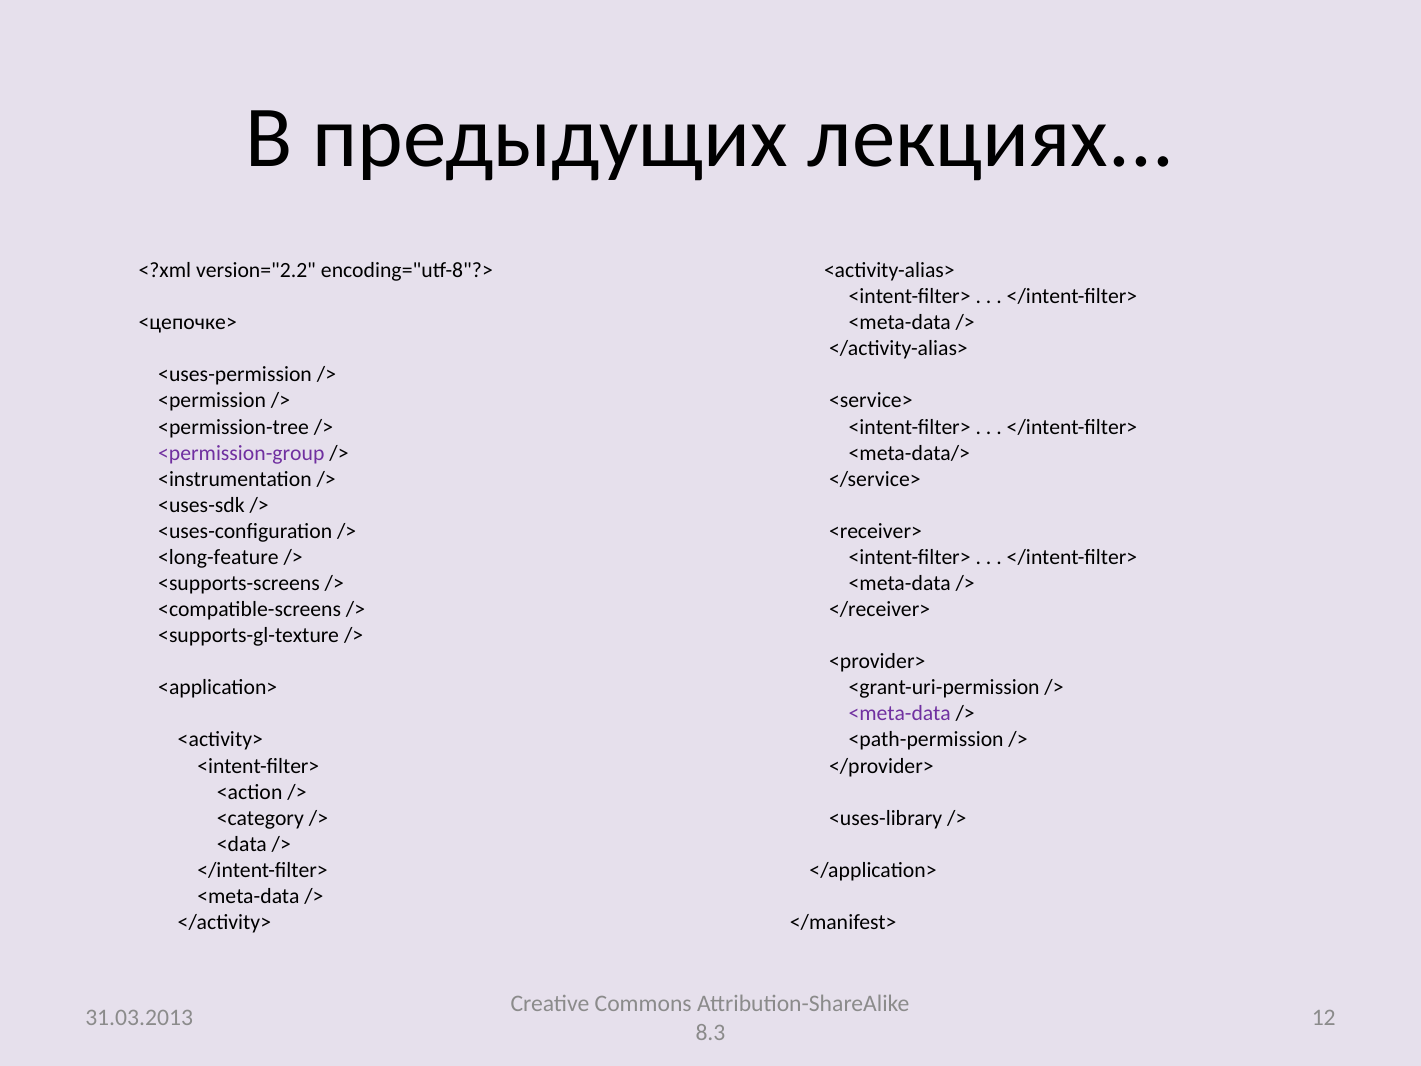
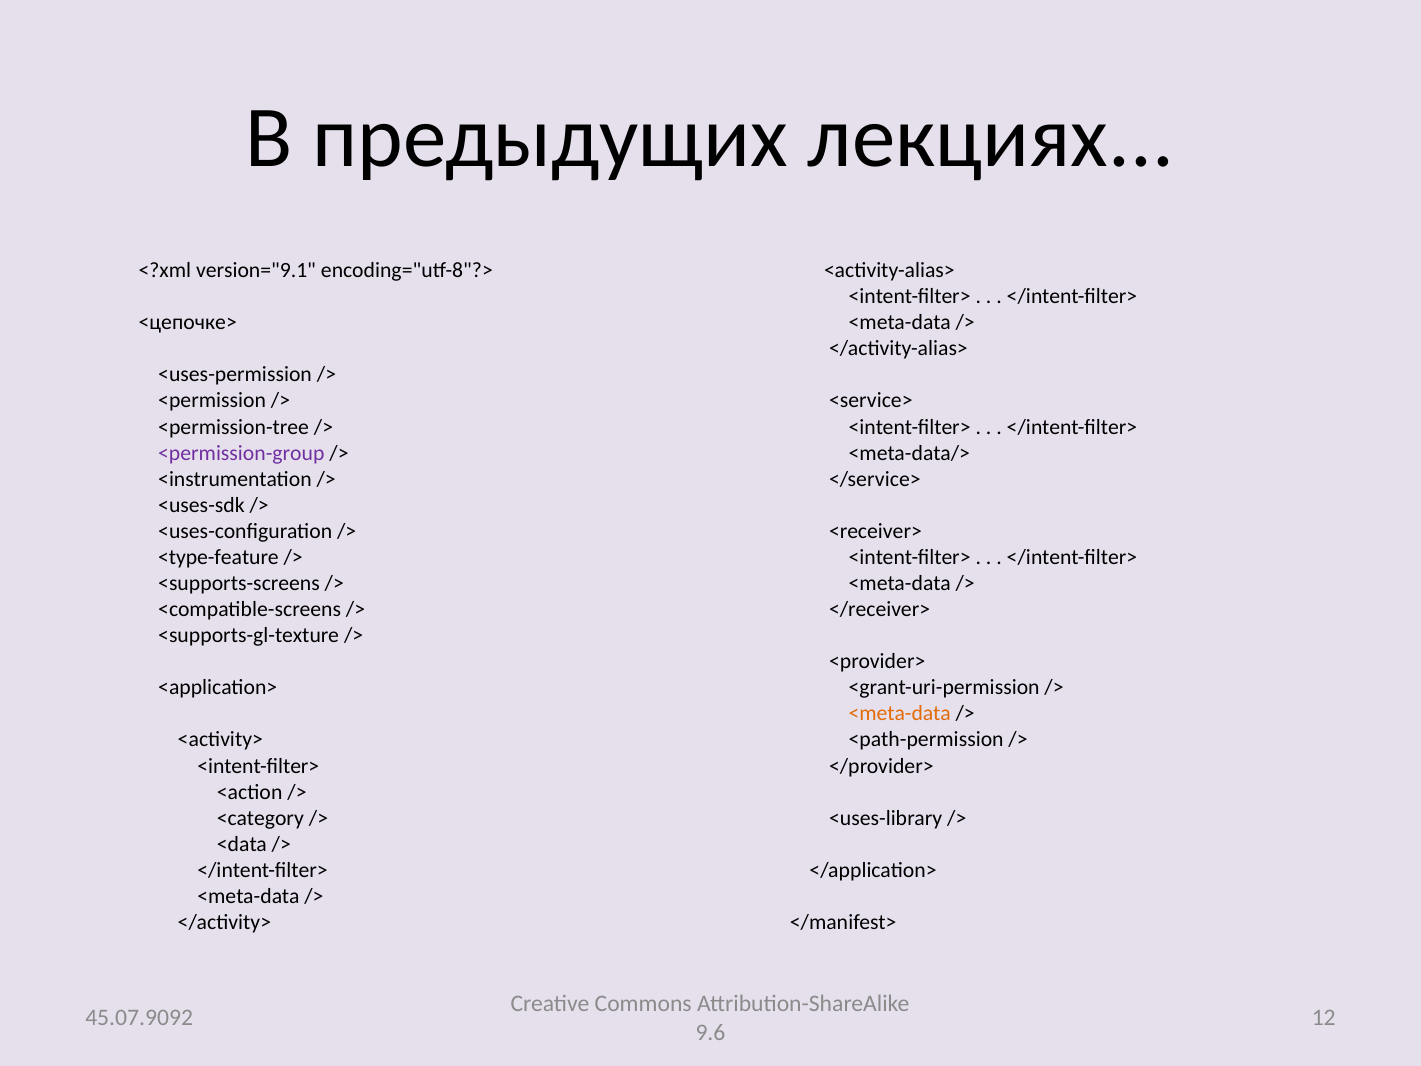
version="2.2: version="2.2 -> version="9.1 (256, 270)
<long-feature: <long-feature -> <type-feature (218, 557)
<meta-data colour: purple -> orange (900, 714)
31.03.2013: 31.03.2013 -> 45.07.9092 (139, 1018)
8.3: 8.3 -> 9.6 (710, 1032)
